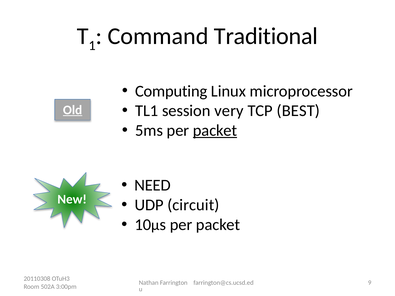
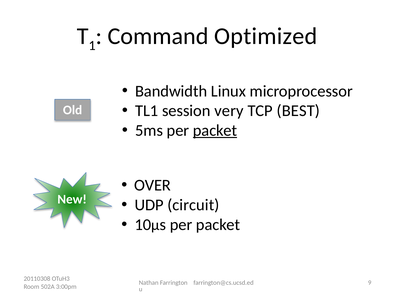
Traditional: Traditional -> Optimized (266, 36)
Computing: Computing -> Bandwidth (171, 91)
Old underline: present -> none (73, 110)
NEED: NEED -> OVER (153, 185)
